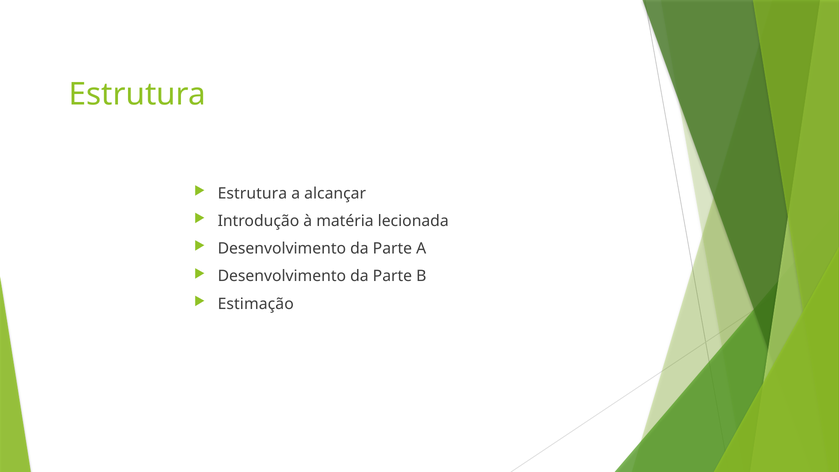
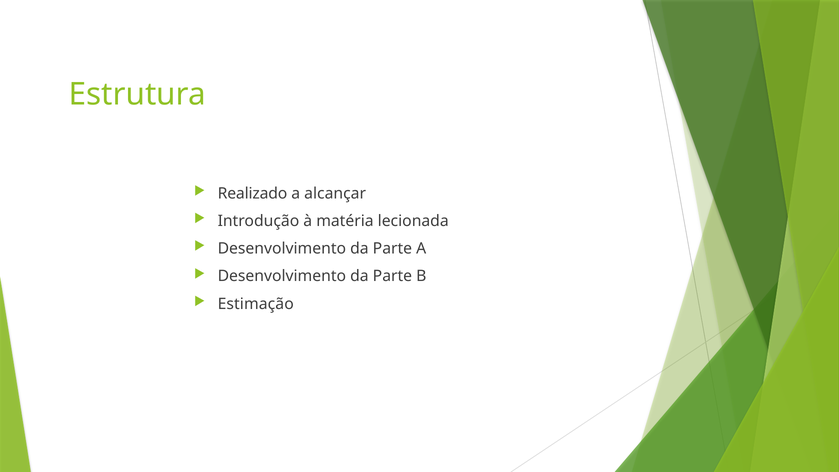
Estrutura: Estrutura -> Realizado (253, 193)
